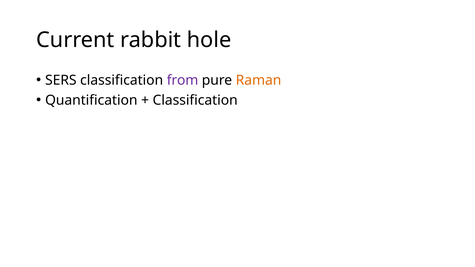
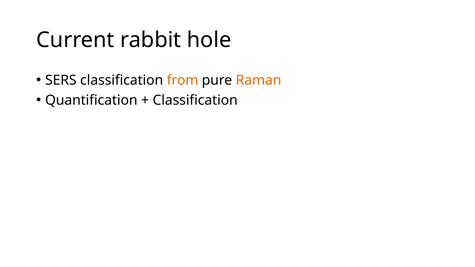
from colour: purple -> orange (183, 80)
